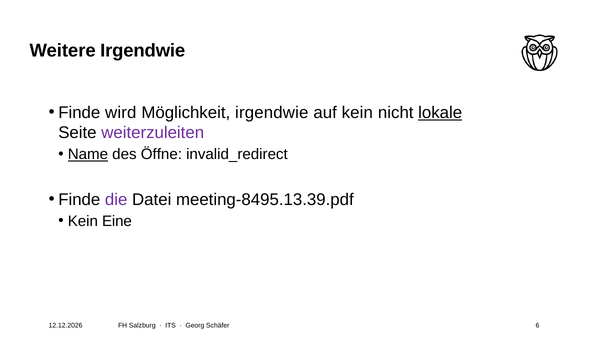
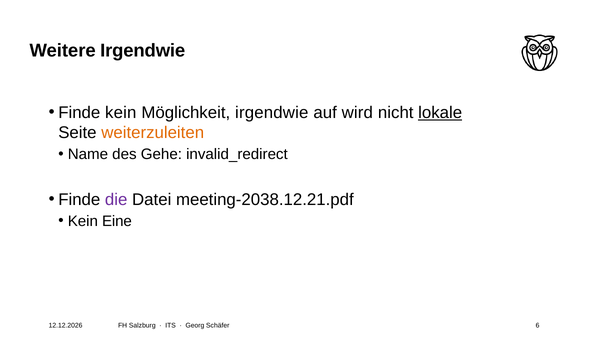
Finde wird: wird -> kein (121, 112)
auf kein: kein -> wird (357, 112)
weiterzuleiten colour: purple -> orange (153, 132)
Name underline: present -> none (88, 154)
Öffne: Öffne -> Gehe (161, 154)
meeting-8495.13.39.pdf: meeting-8495.13.39.pdf -> meeting-2038.12.21.pdf (265, 199)
